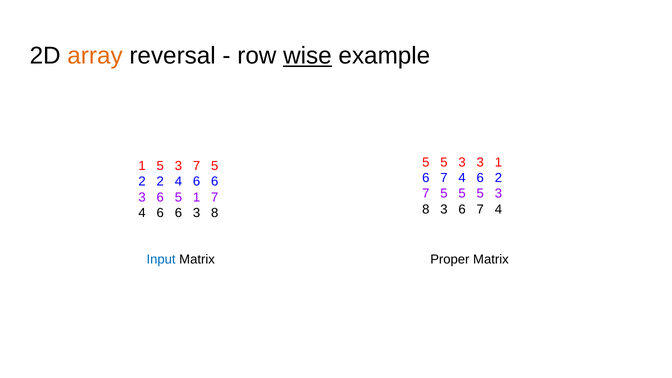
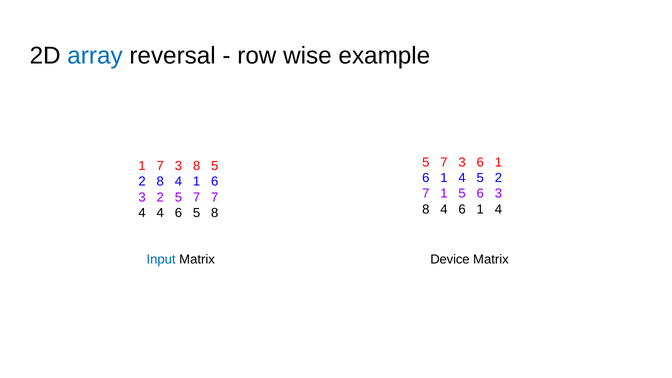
array colour: orange -> blue (95, 56)
wise underline: present -> none (307, 56)
5: 5 -> 7 (444, 162)
3 3: 3 -> 6 (480, 162)
1 5: 5 -> 7 (160, 166)
7: 7 -> 8 (197, 166)
7: 7 -> 1 (444, 178)
6: 6 -> 5 (480, 178)
2 2: 2 -> 8 (160, 182)
6: 6 -> 1 (197, 182)
5: 5 -> 1 (444, 194)
5: 5 -> 6 (480, 194)
6: 6 -> 2 (160, 197)
1: 1 -> 7 (197, 197)
3: 3 -> 4 (444, 209)
7: 7 -> 1 (480, 209)
6: 6 -> 4 (160, 213)
3: 3 -> 5 (197, 213)
Proper: Proper -> Device (450, 259)
